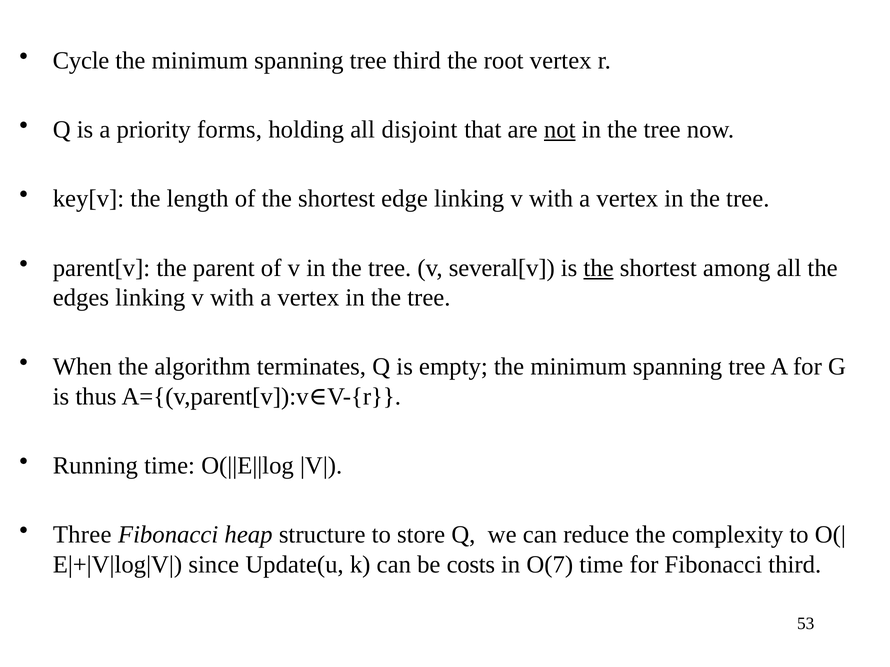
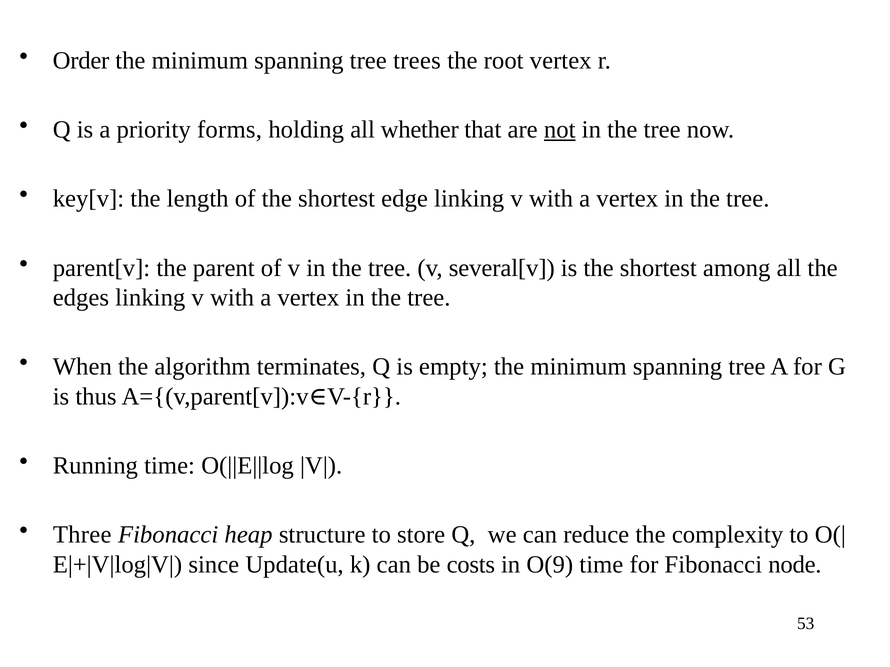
Cycle: Cycle -> Order (81, 60)
tree third: third -> trees (417, 60)
disjoint: disjoint -> whether (420, 130)
the underline: present -> none (599, 268)
O(7: O(7 -> O(9 (550, 565)
Fibonacci third: third -> node (795, 565)
